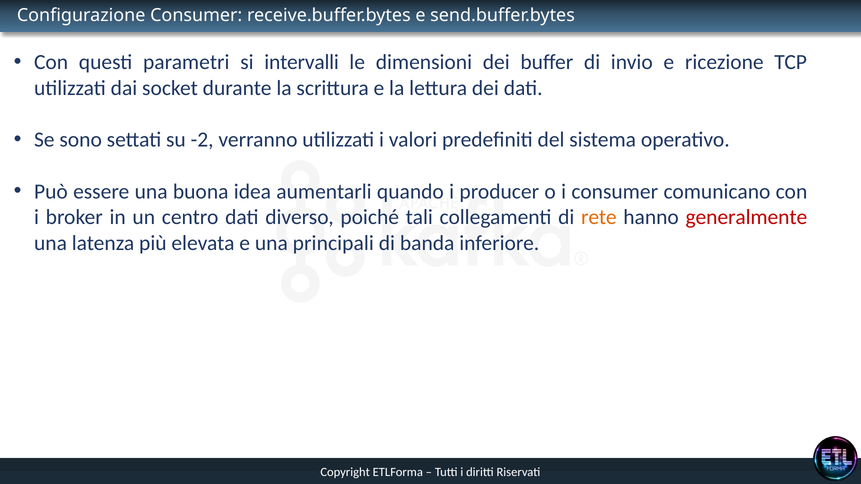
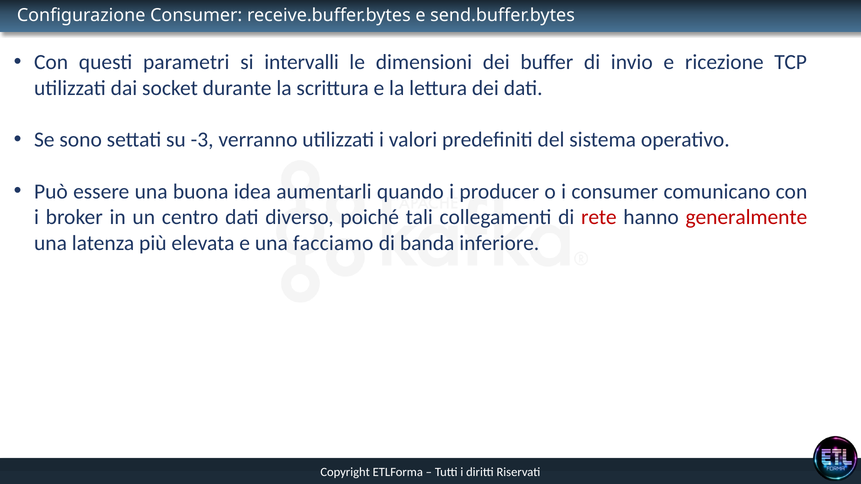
-2: -2 -> -3 (202, 140)
rete colour: orange -> red (599, 217)
principali: principali -> facciamo (333, 243)
